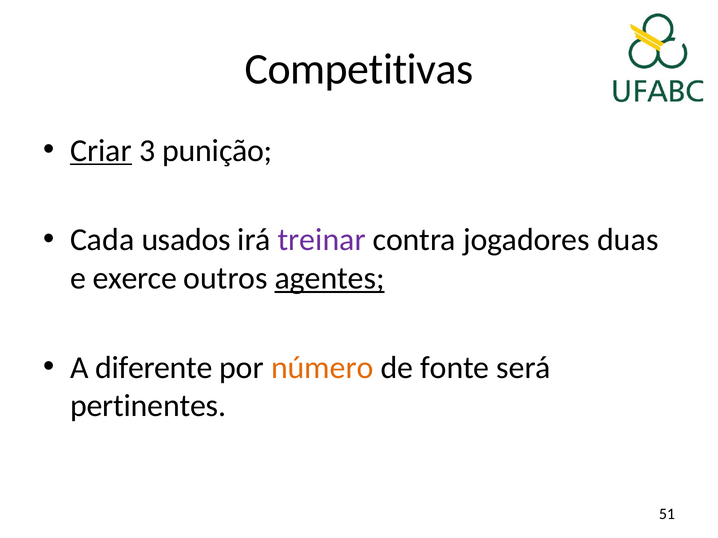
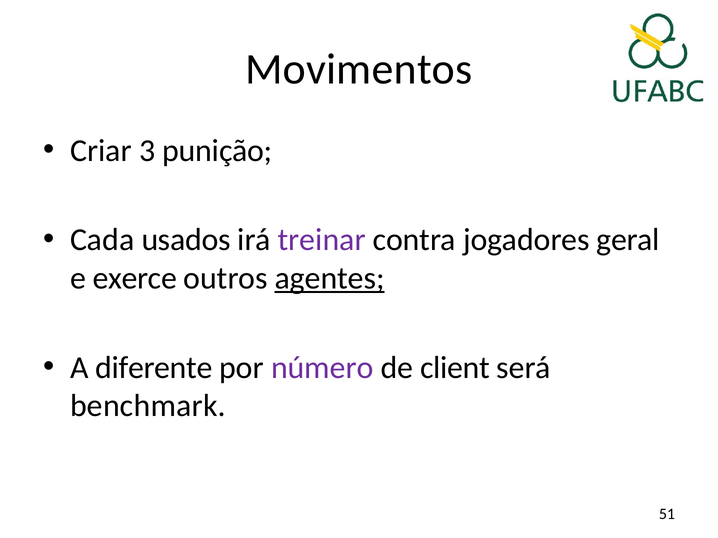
Competitivas: Competitivas -> Movimentos (359, 70)
Criar underline: present -> none (101, 151)
duas: duas -> geral (628, 240)
número colour: orange -> purple (322, 368)
fonte: fonte -> client (455, 368)
pertinentes: pertinentes -> benchmark (148, 406)
